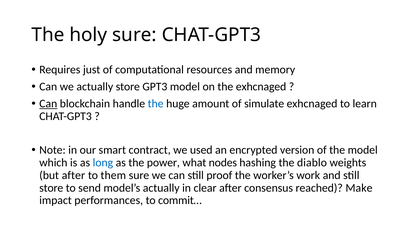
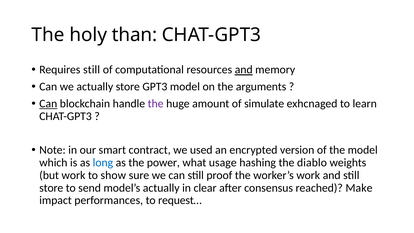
holy sure: sure -> than (135, 35)
Requires just: just -> still (92, 70)
and underline: none -> present (244, 70)
the exhcnaged: exhcnaged -> arguments (261, 87)
the colour: blue -> purple (156, 104)
nodes: nodes -> usage (223, 163)
but after: after -> work (73, 175)
them: them -> show (113, 175)
commit…: commit… -> request… (180, 200)
